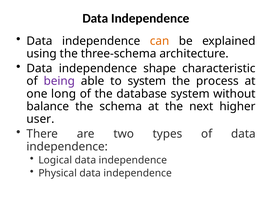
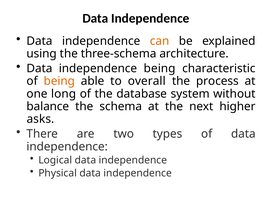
independence shape: shape -> being (160, 68)
being colour: purple -> orange (59, 81)
to system: system -> overall (147, 81)
user: user -> asks (40, 119)
